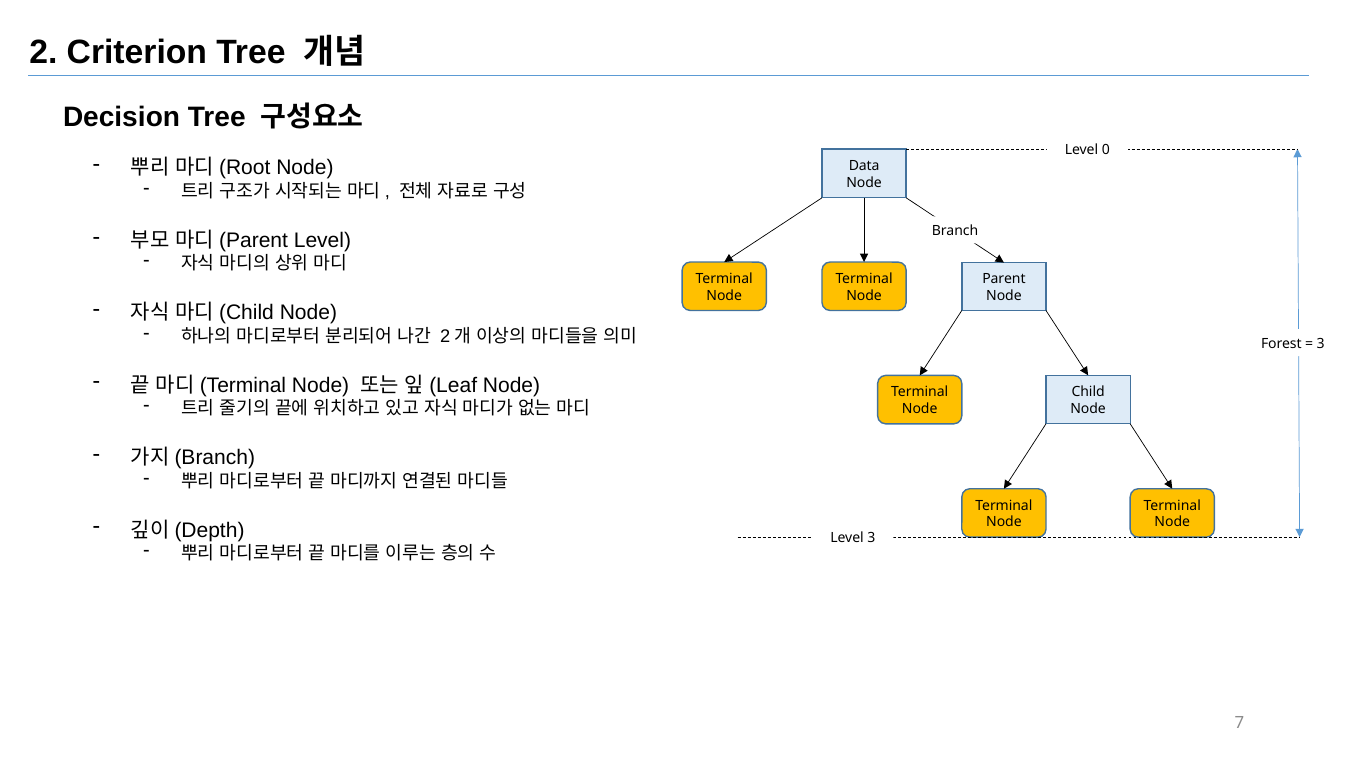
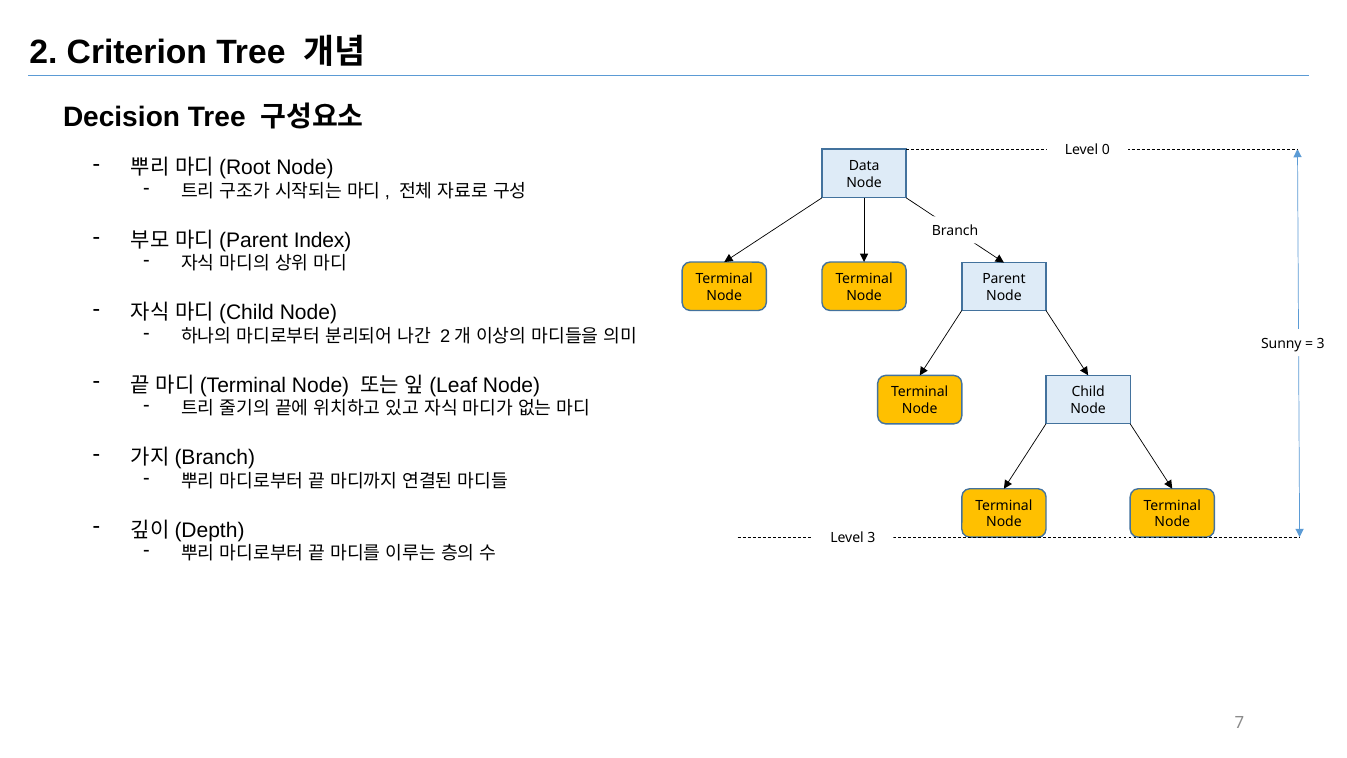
Level: Level -> Index (323, 240)
Forest: Forest -> Sunny (1281, 343)
